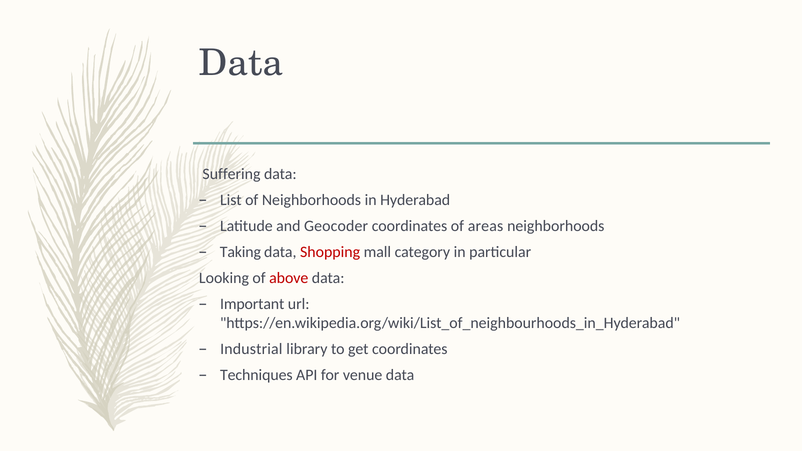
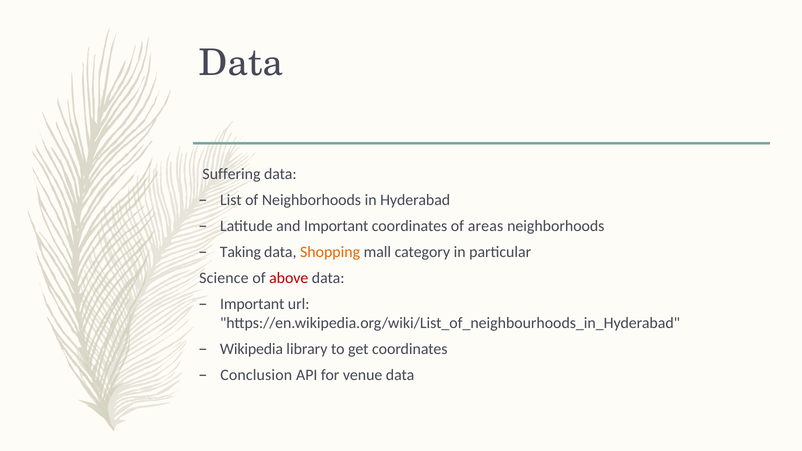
and Geocoder: Geocoder -> Important (336, 226)
Shopping colour: red -> orange (330, 252)
Looking: Looking -> Science (224, 278)
Industrial: Industrial -> Wikipedia (252, 349)
Techniques: Techniques -> Conclusion (256, 375)
